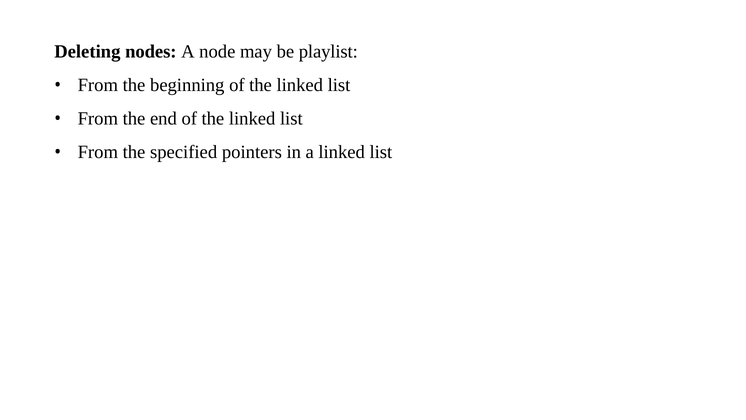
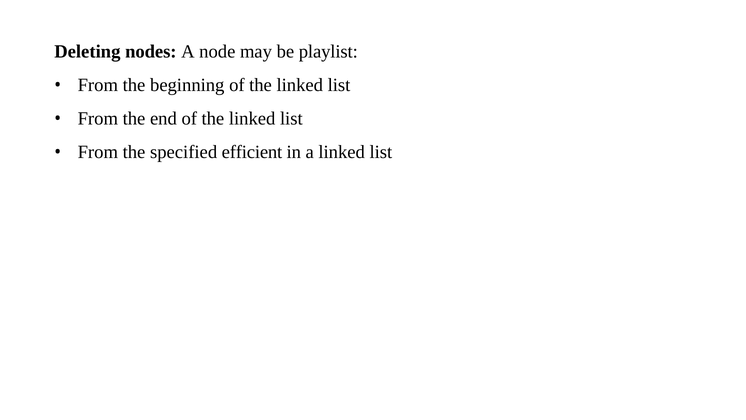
pointers: pointers -> efficient (252, 152)
